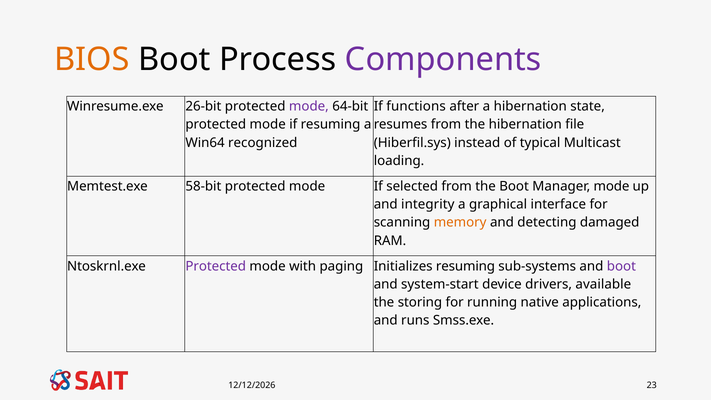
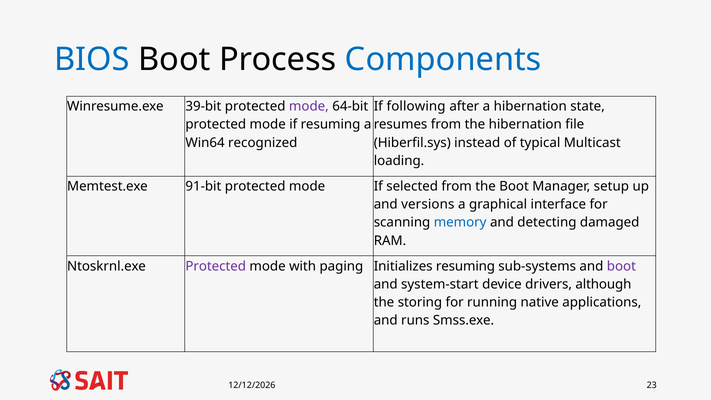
BIOS colour: orange -> blue (92, 60)
Components colour: purple -> blue (443, 60)
26-bit: 26-bit -> 39-bit (203, 106)
functions: functions -> following (416, 106)
58-bit: 58-bit -> 91-bit (203, 186)
Manager mode: mode -> setup (611, 186)
integrity: integrity -> versions (428, 204)
memory colour: orange -> blue (460, 223)
available: available -> although (603, 284)
